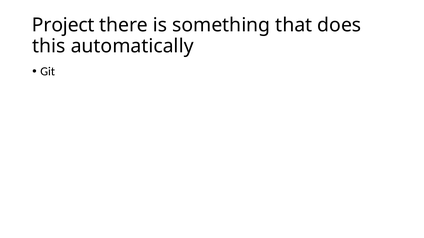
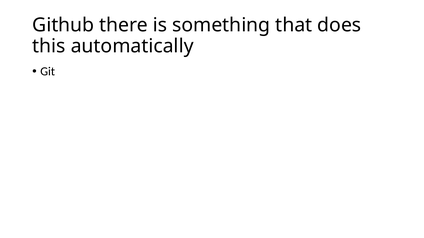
Project: Project -> Github (63, 25)
